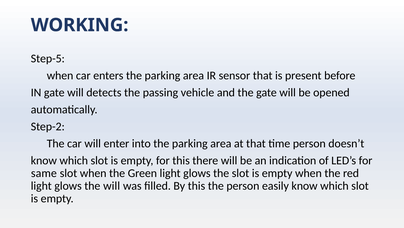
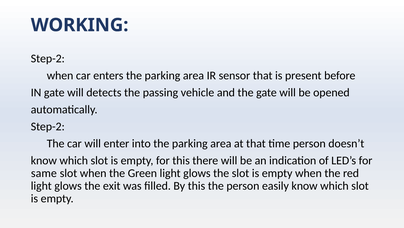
Step-5: Step-5 -> Step-2 (48, 58)
the will: will -> exit (112, 185)
